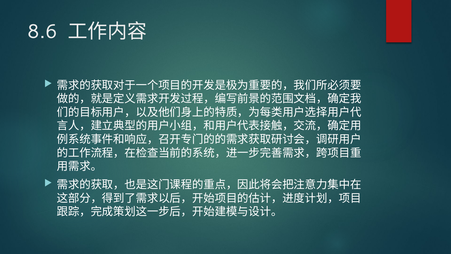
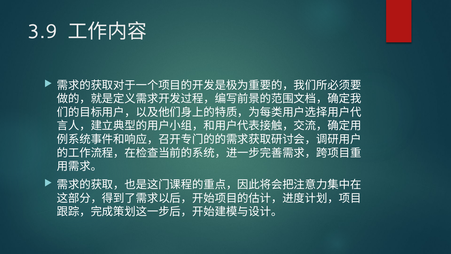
8.6: 8.6 -> 3.9 (43, 32)
